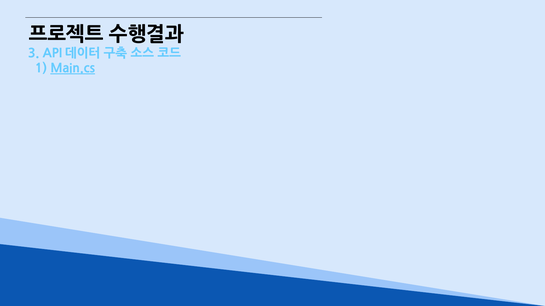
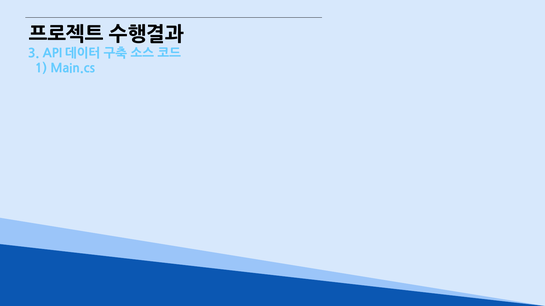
Main.cs underline: present -> none (73, 69)
